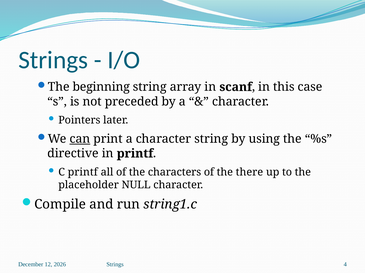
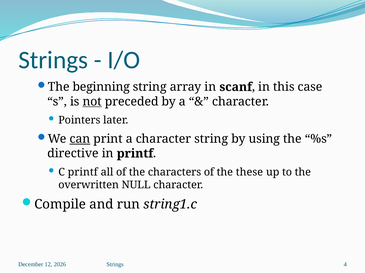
not underline: none -> present (92, 102)
there: there -> these (249, 173)
placeholder: placeholder -> overwritten (89, 185)
